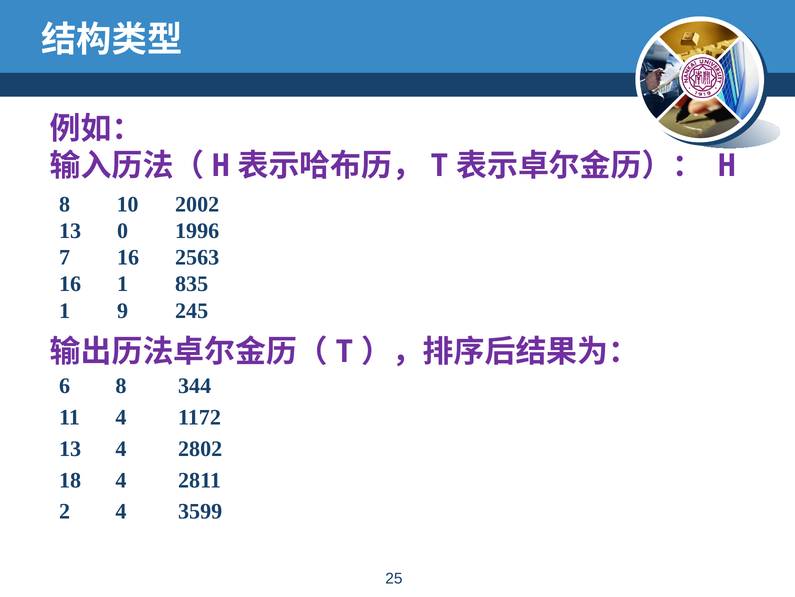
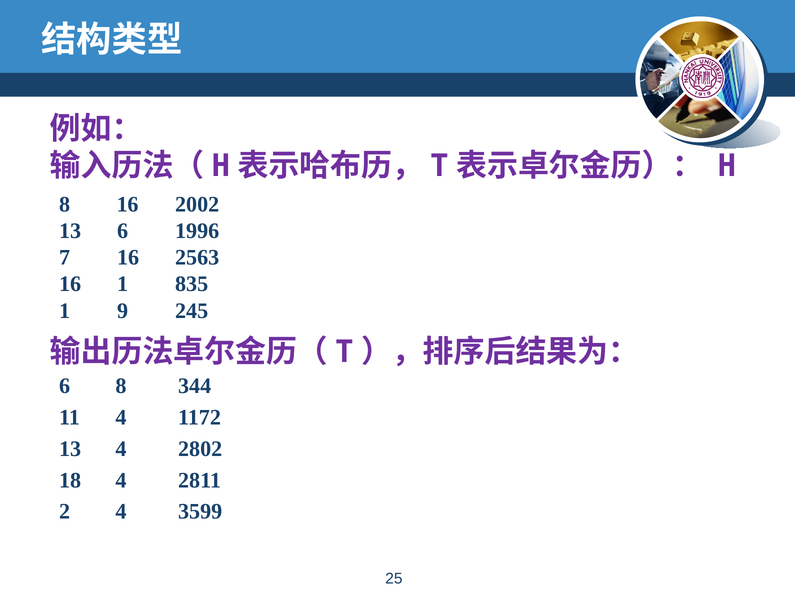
8 10: 10 -> 16 (128, 204)
13 0: 0 -> 6 (123, 231)
